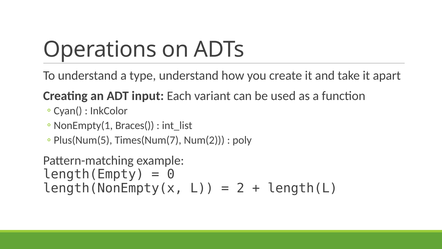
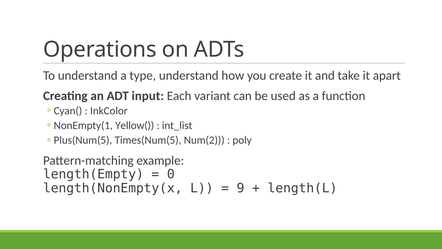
Braces(: Braces( -> Yellow( (135, 125)
Times(Num(7: Times(Num(7 -> Times(Num(5 (148, 140)
2: 2 -> 9 (241, 188)
